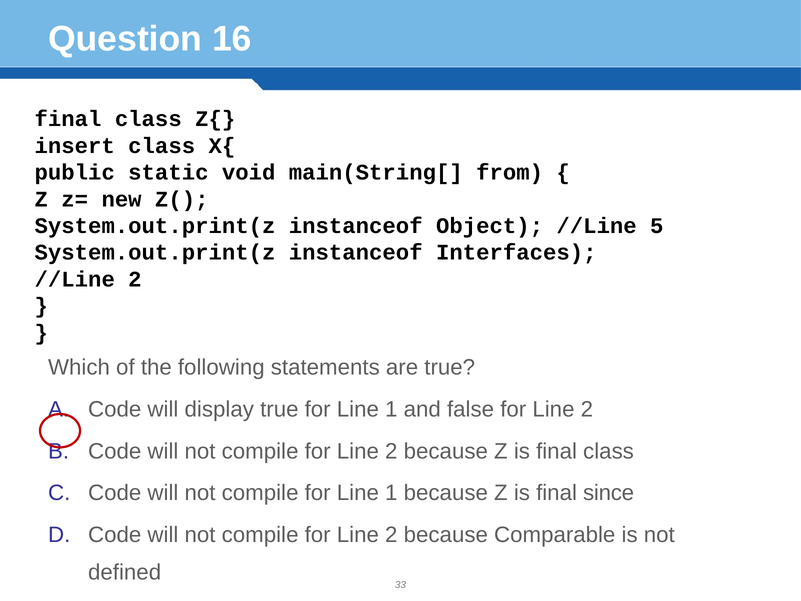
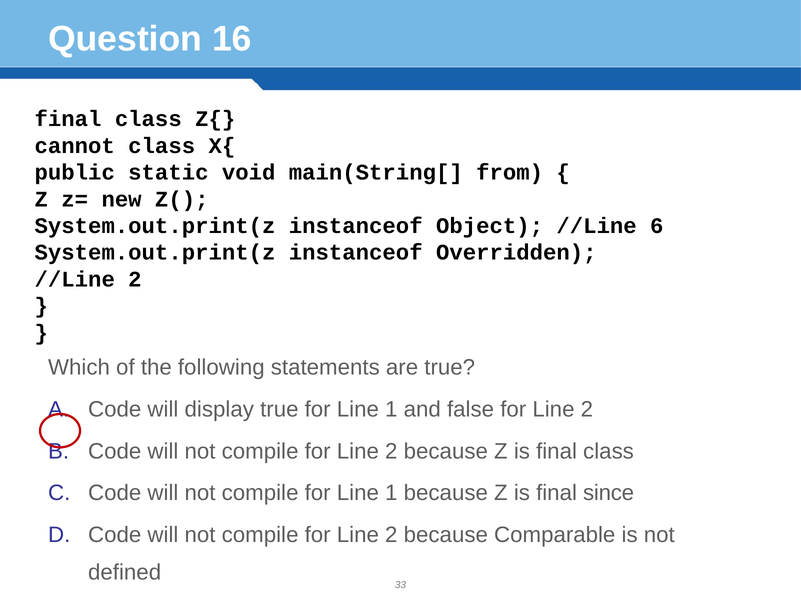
insert: insert -> cannot (75, 146)
5: 5 -> 6 (657, 226)
Interfaces: Interfaces -> Overridden (516, 253)
